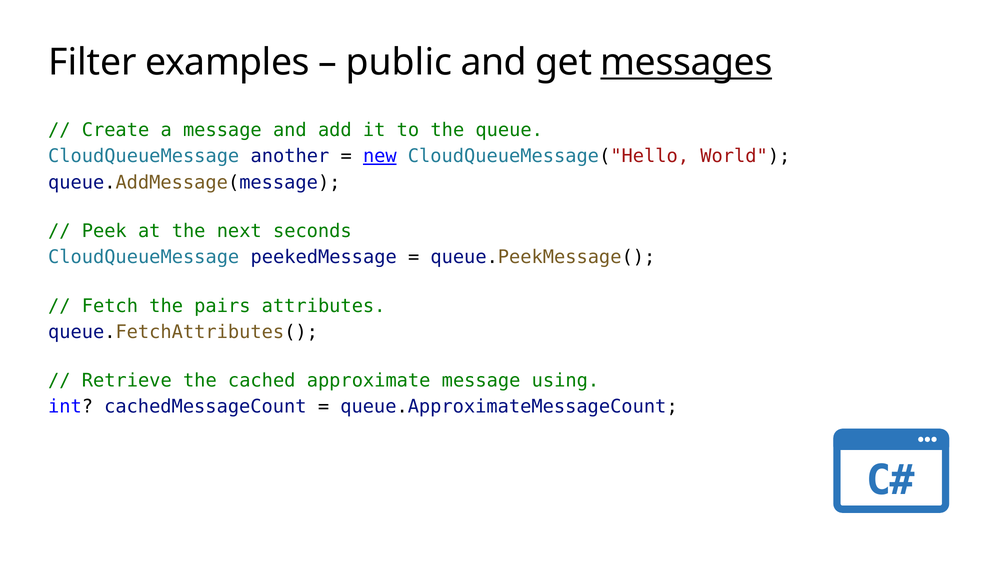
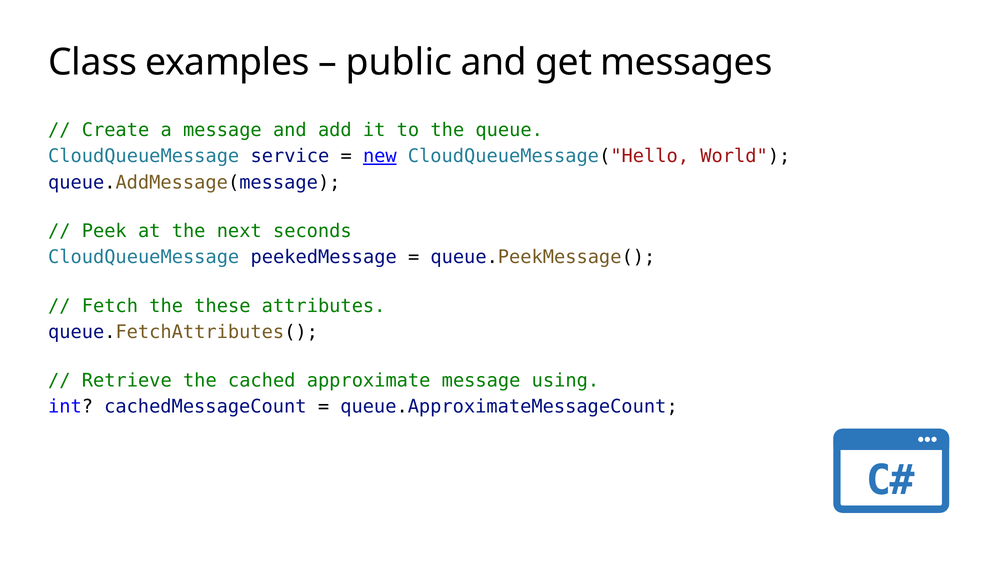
Filter: Filter -> Class (93, 62)
messages underline: present -> none (686, 62)
another: another -> service (290, 156)
pairs: pairs -> these (222, 306)
